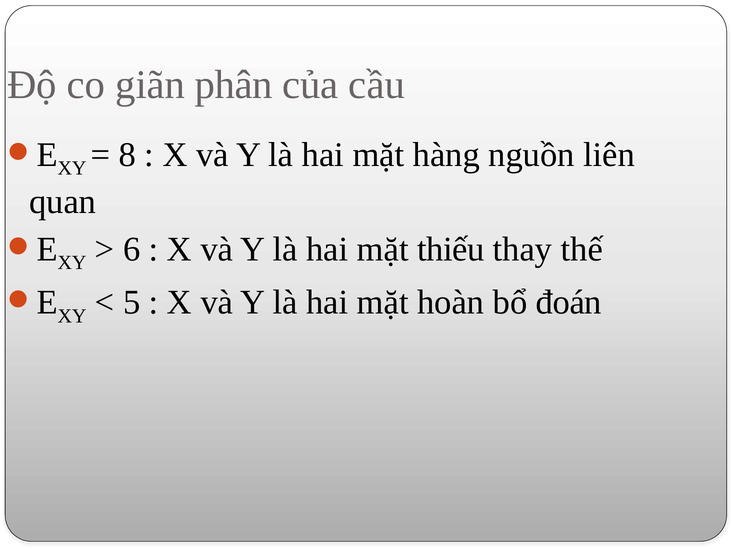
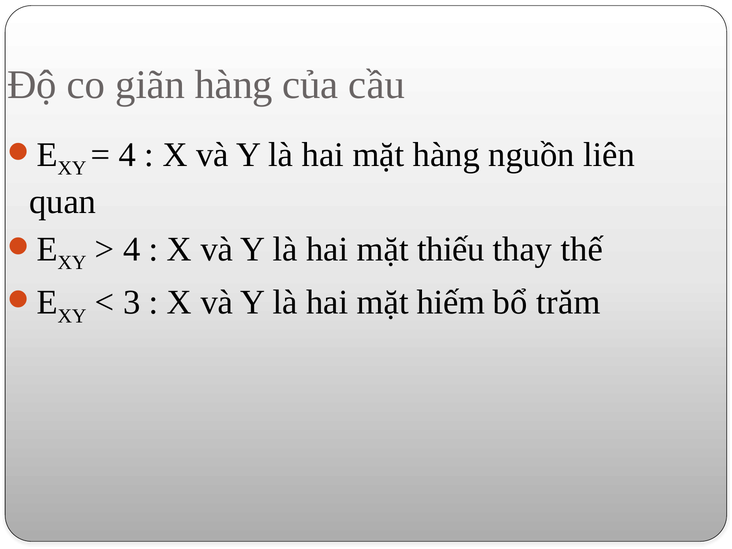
giãn phân: phân -> hàng (234, 85)
8: 8 -> 4 (127, 155)
6: 6 -> 4 (132, 249)
5: 5 -> 3 (132, 302)
hoàn: hoàn -> hiếm (451, 302)
đoán: đoán -> trăm (568, 302)
